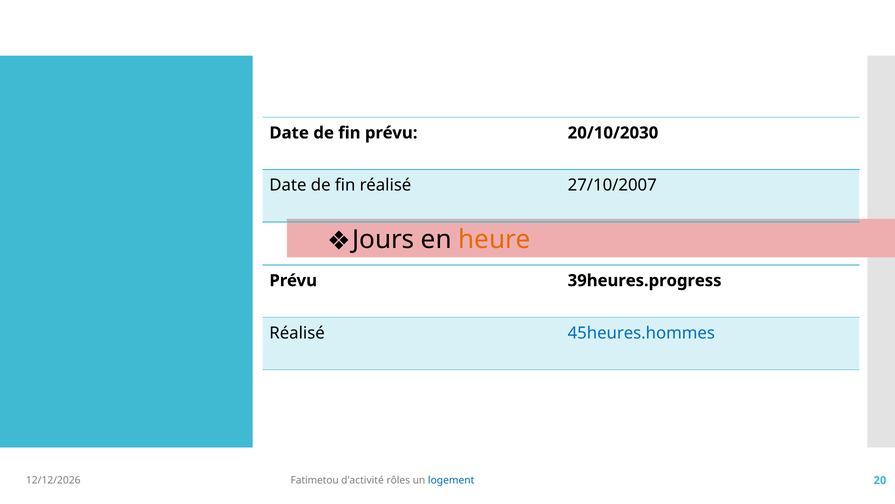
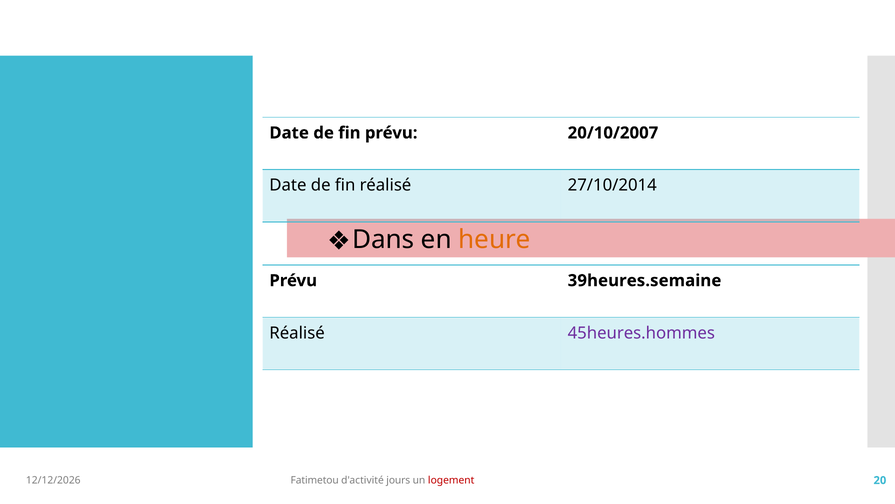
20/10/2030: 20/10/2030 -> 20/10/2007 (613, 133)
27/10/2007: 27/10/2007 -> 27/10/2014 (612, 185)
Jours: Jours -> Dans (383, 239)
39heures.progress: 39heures.progress -> 39heures.semaine (645, 280)
45heures.hommes colour: blue -> purple (641, 333)
rôles: rôles -> jours (398, 480)
logement colour: blue -> red (451, 480)
